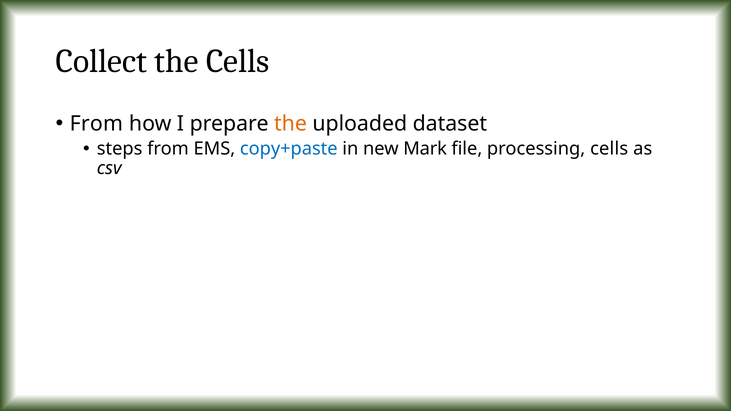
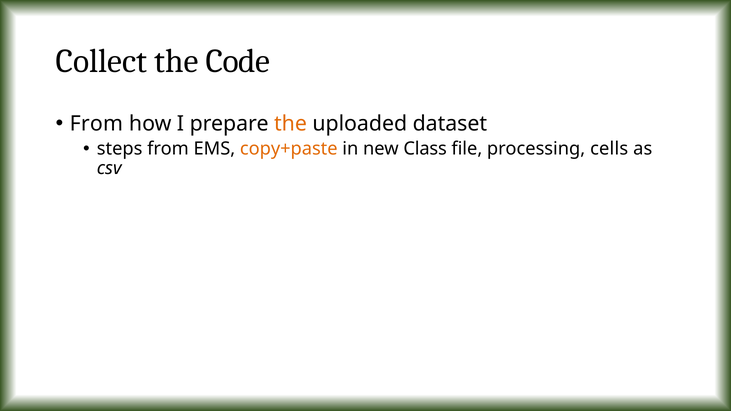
the Cells: Cells -> Code (238, 61)
copy+paste colour: blue -> orange (289, 149)
Mark: Mark -> Class (425, 149)
